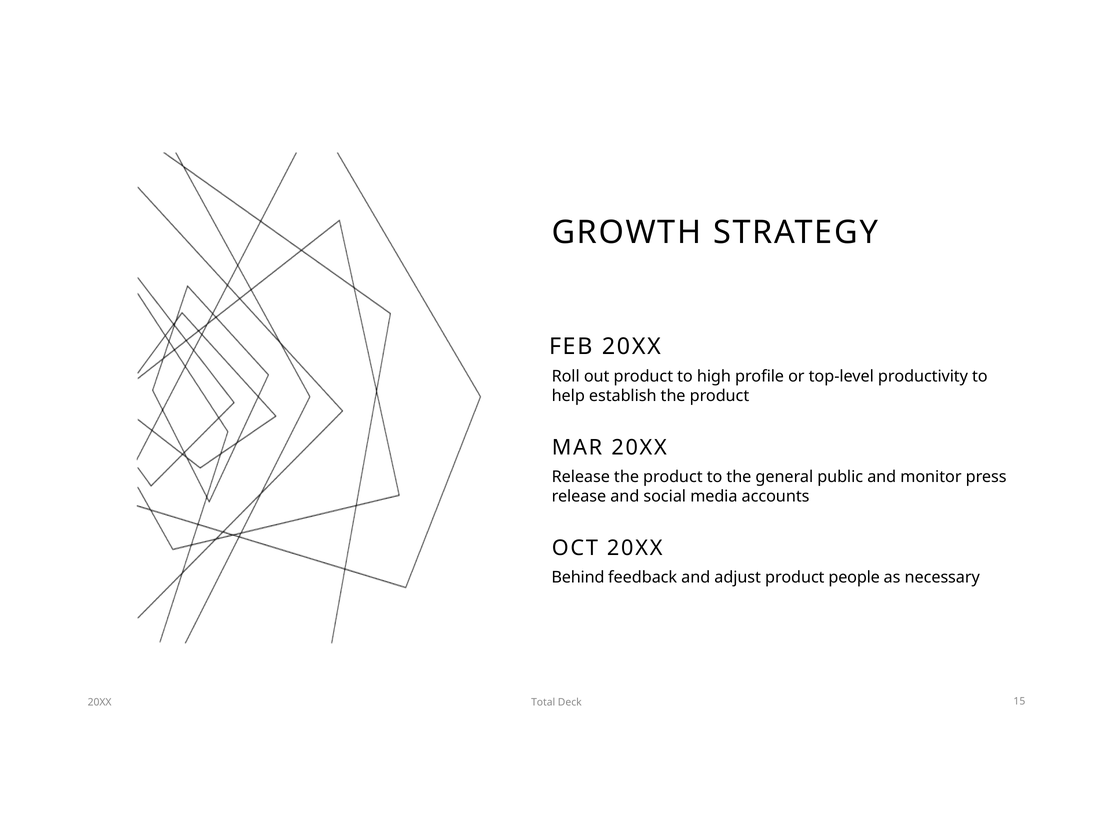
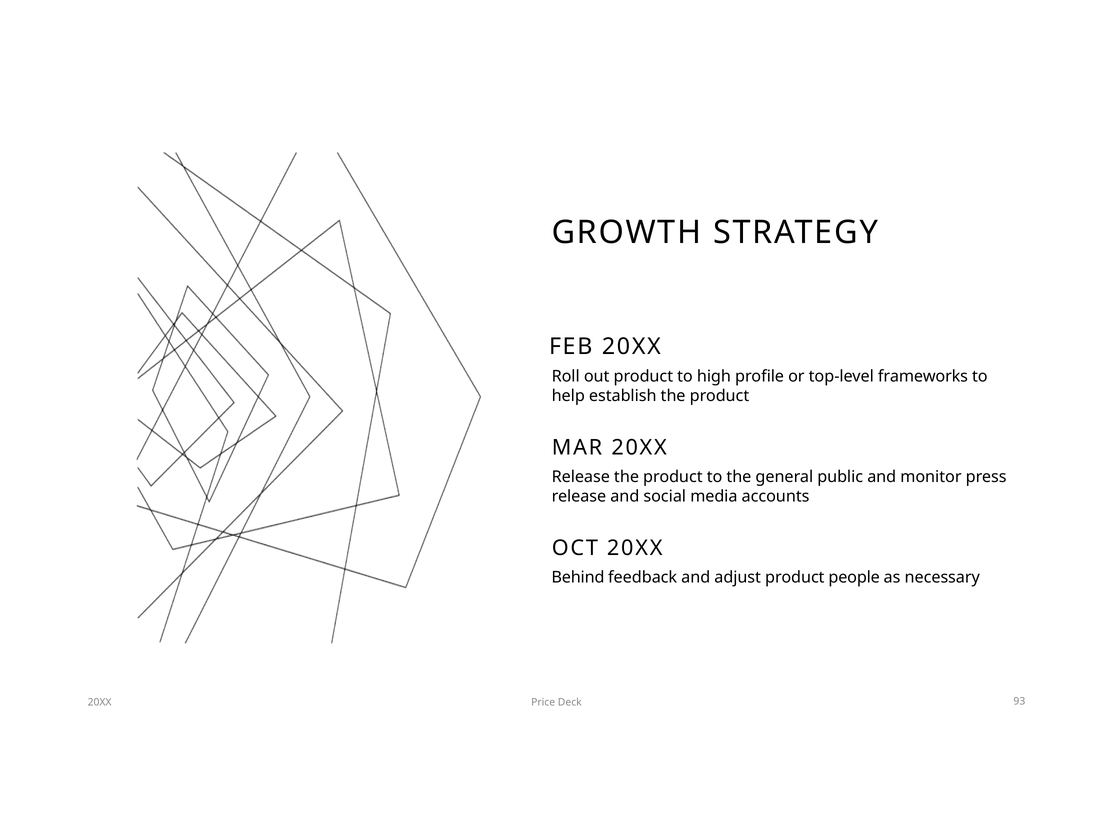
productivity: productivity -> frameworks (923, 376)
Total: Total -> Price (543, 702)
15: 15 -> 93 (1019, 701)
